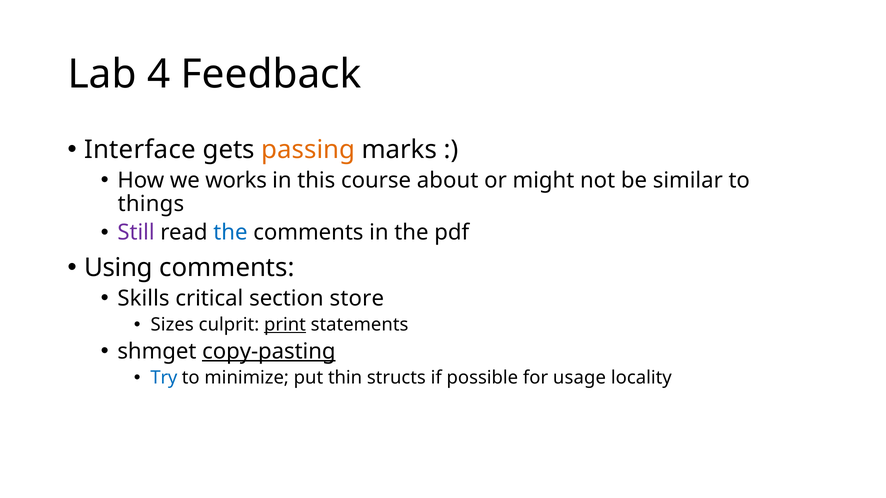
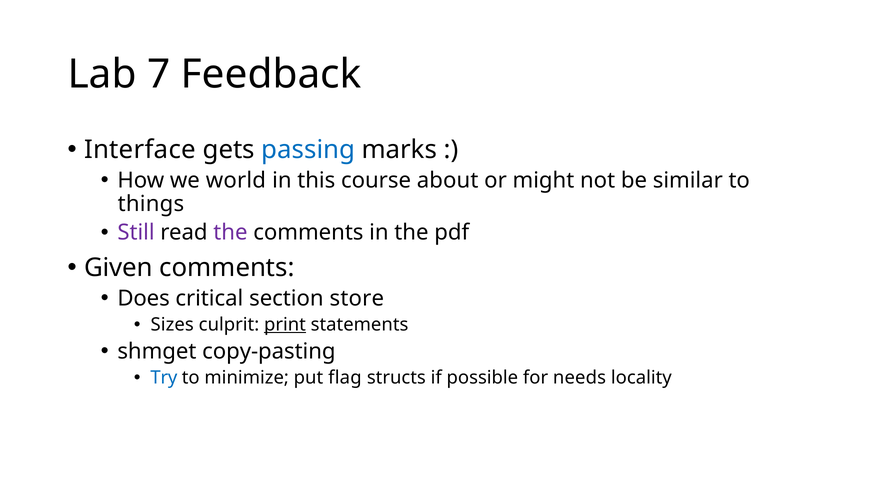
4: 4 -> 7 (159, 74)
passing colour: orange -> blue (308, 150)
works: works -> world (236, 180)
the colour: blue -> purple (230, 233)
Using: Using -> Given (118, 268)
Skills: Skills -> Does (144, 298)
copy-pasting underline: present -> none (269, 351)
thin: thin -> flag (345, 378)
usage: usage -> needs (579, 378)
